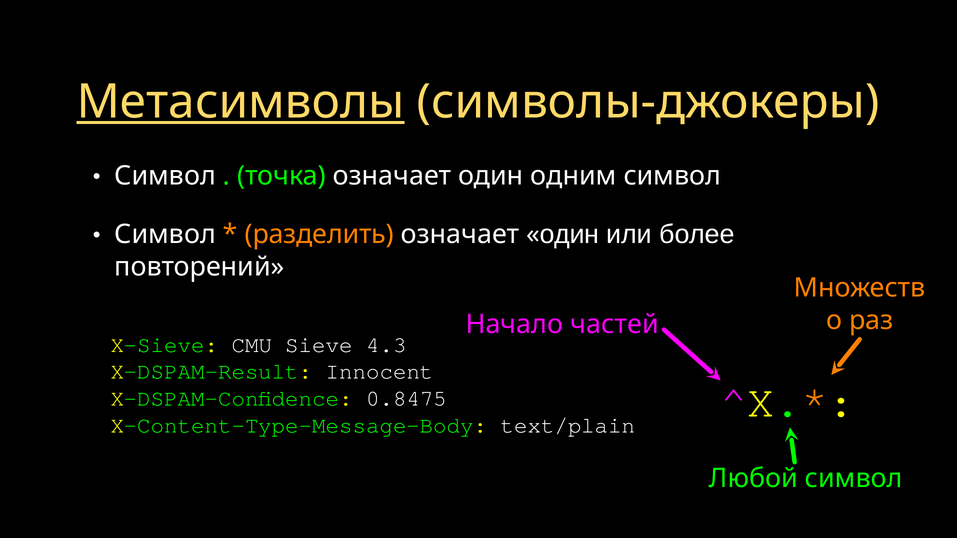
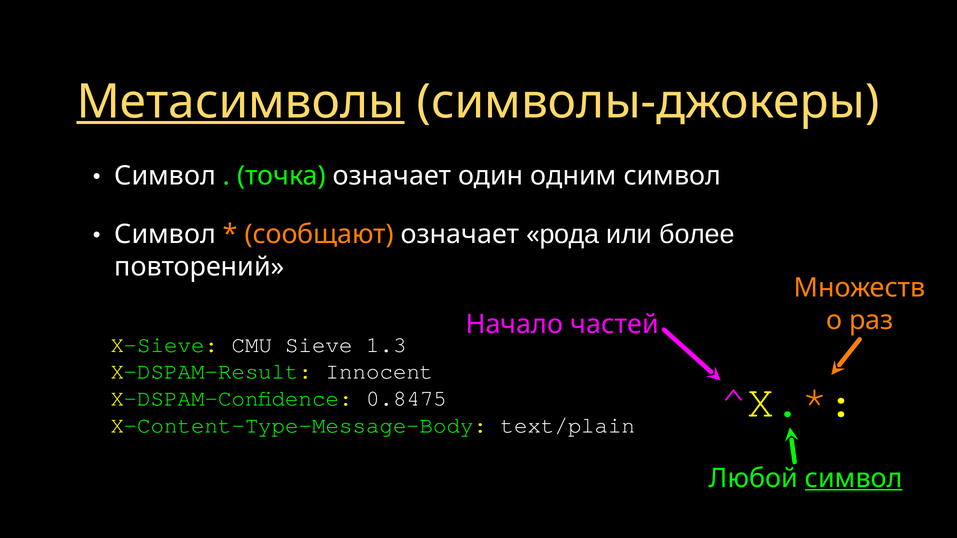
разделить: разделить -> сообщают (319, 235)
один: один -> рода (569, 235)
4.3: 4.3 -> 1.3 (386, 345)
символ underline: none -> present (854, 478)
